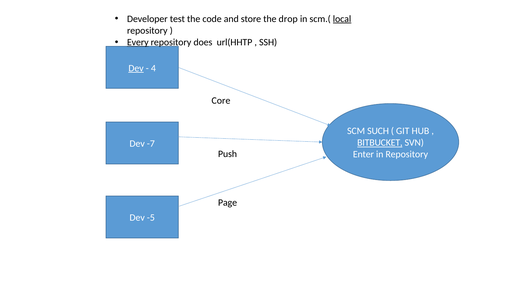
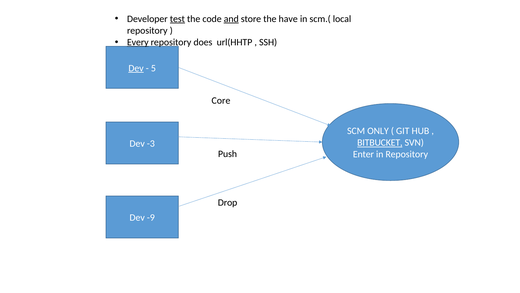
test underline: none -> present (177, 19)
and underline: none -> present (231, 19)
drop: drop -> have (288, 19)
local underline: present -> none (342, 19)
4: 4 -> 5 (153, 68)
SUCH: SUCH -> ONLY (378, 131)
-7: -7 -> -3 (151, 143)
Page: Page -> Drop (228, 202)
-5: -5 -> -9 (151, 217)
